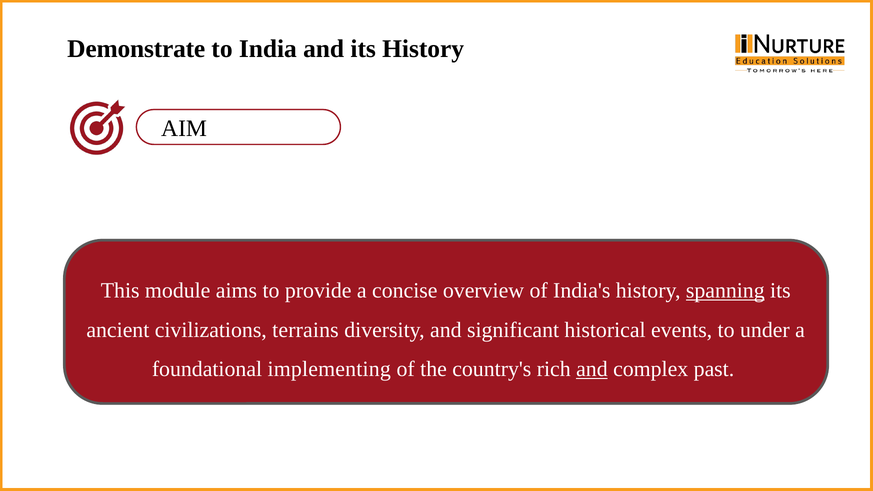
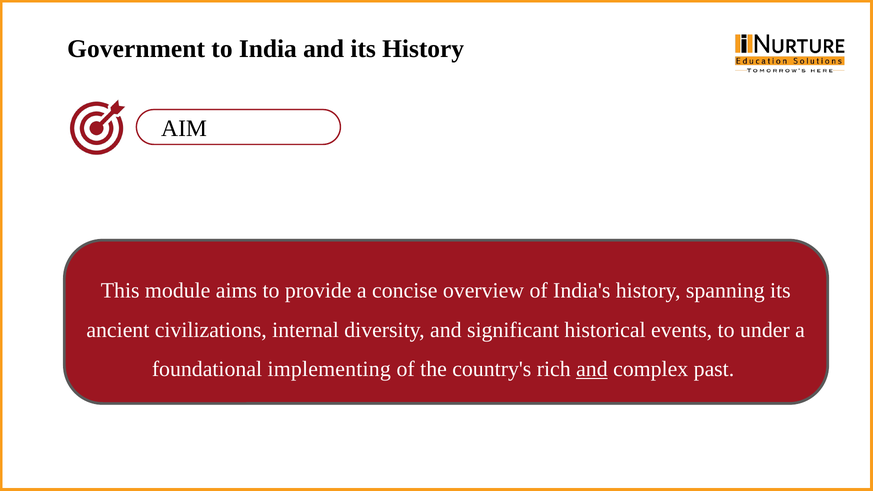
Demonstrate: Demonstrate -> Government (136, 49)
spanning underline: present -> none (725, 291)
terrains: terrains -> internal (306, 330)
